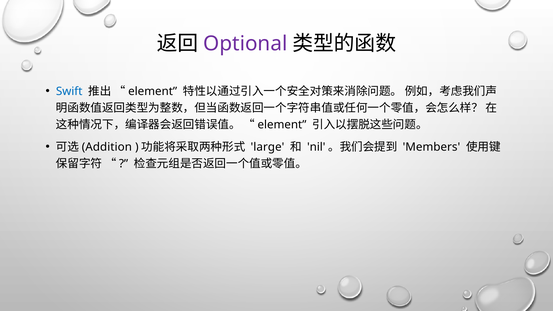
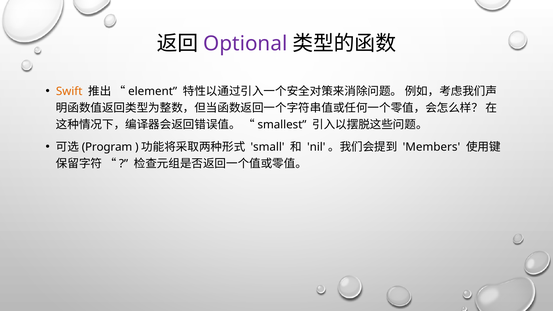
Swift colour: blue -> orange (69, 91)
element: element -> smallest (282, 125)
Addition: Addition -> Program (107, 147)
large: large -> small (268, 147)
